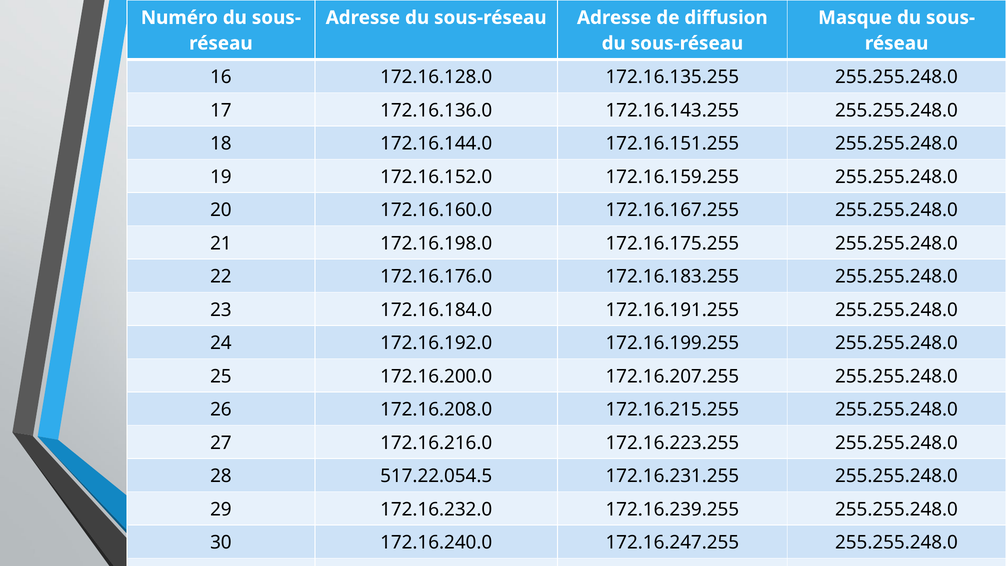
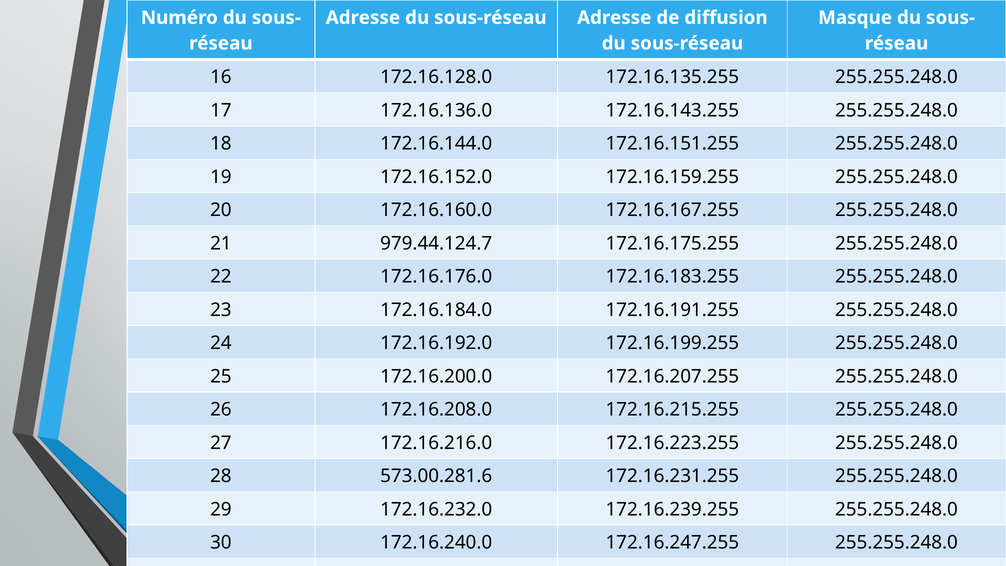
172.16.198.0: 172.16.198.0 -> 979.44.124.7 (436, 243)
517.22.054.5: 517.22.054.5 -> 573.00.281.6 (436, 476)
